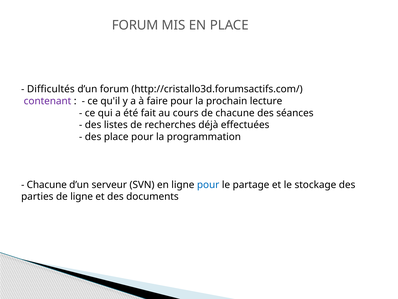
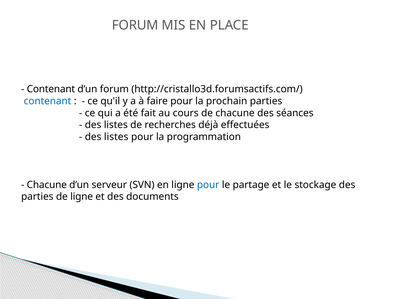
Difficultés: Difficultés -> Contenant (51, 89)
contenant colour: purple -> blue (47, 101)
prochain lecture: lecture -> parties (266, 101)
place: place -> listes (116, 137)
